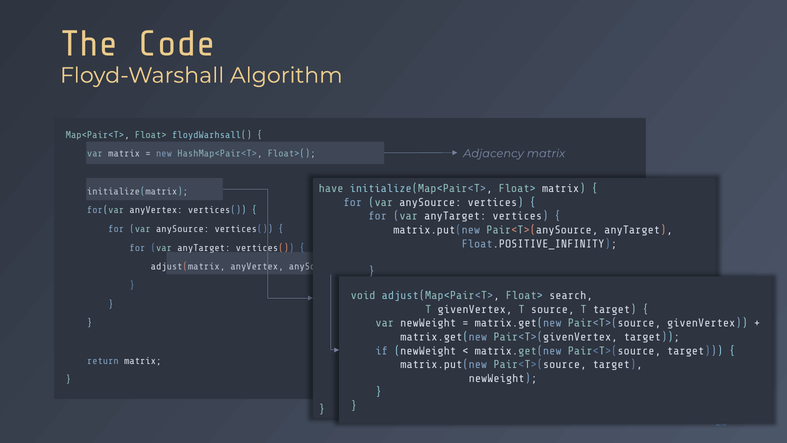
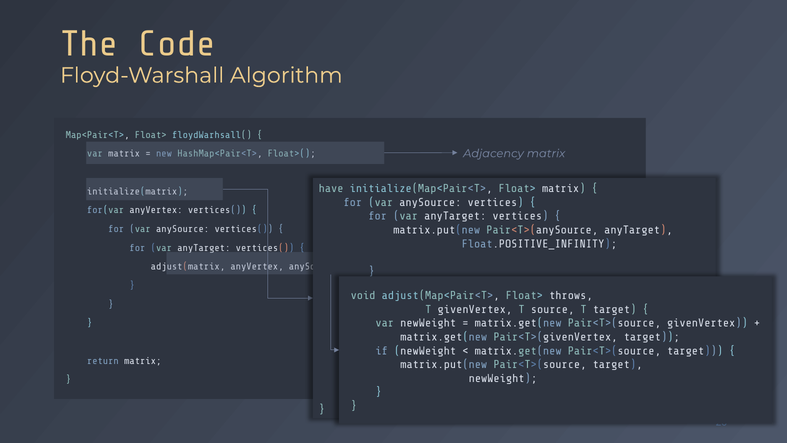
search: search -> throws (571, 295)
